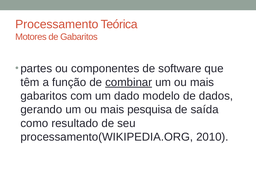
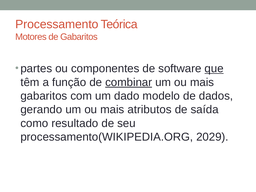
que underline: none -> present (214, 69)
pesquisa: pesquisa -> atributos (150, 110)
2010: 2010 -> 2029 (212, 137)
